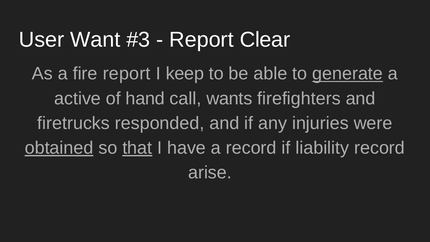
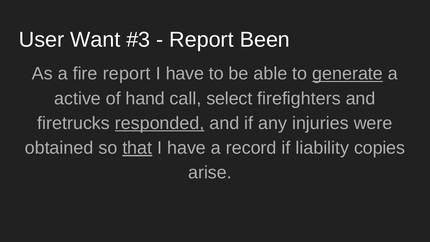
Clear: Clear -> Been (265, 40)
keep: keep -> have (185, 74)
wants: wants -> select (229, 98)
responded underline: none -> present (160, 123)
obtained underline: present -> none (59, 148)
liability record: record -> copies (380, 148)
